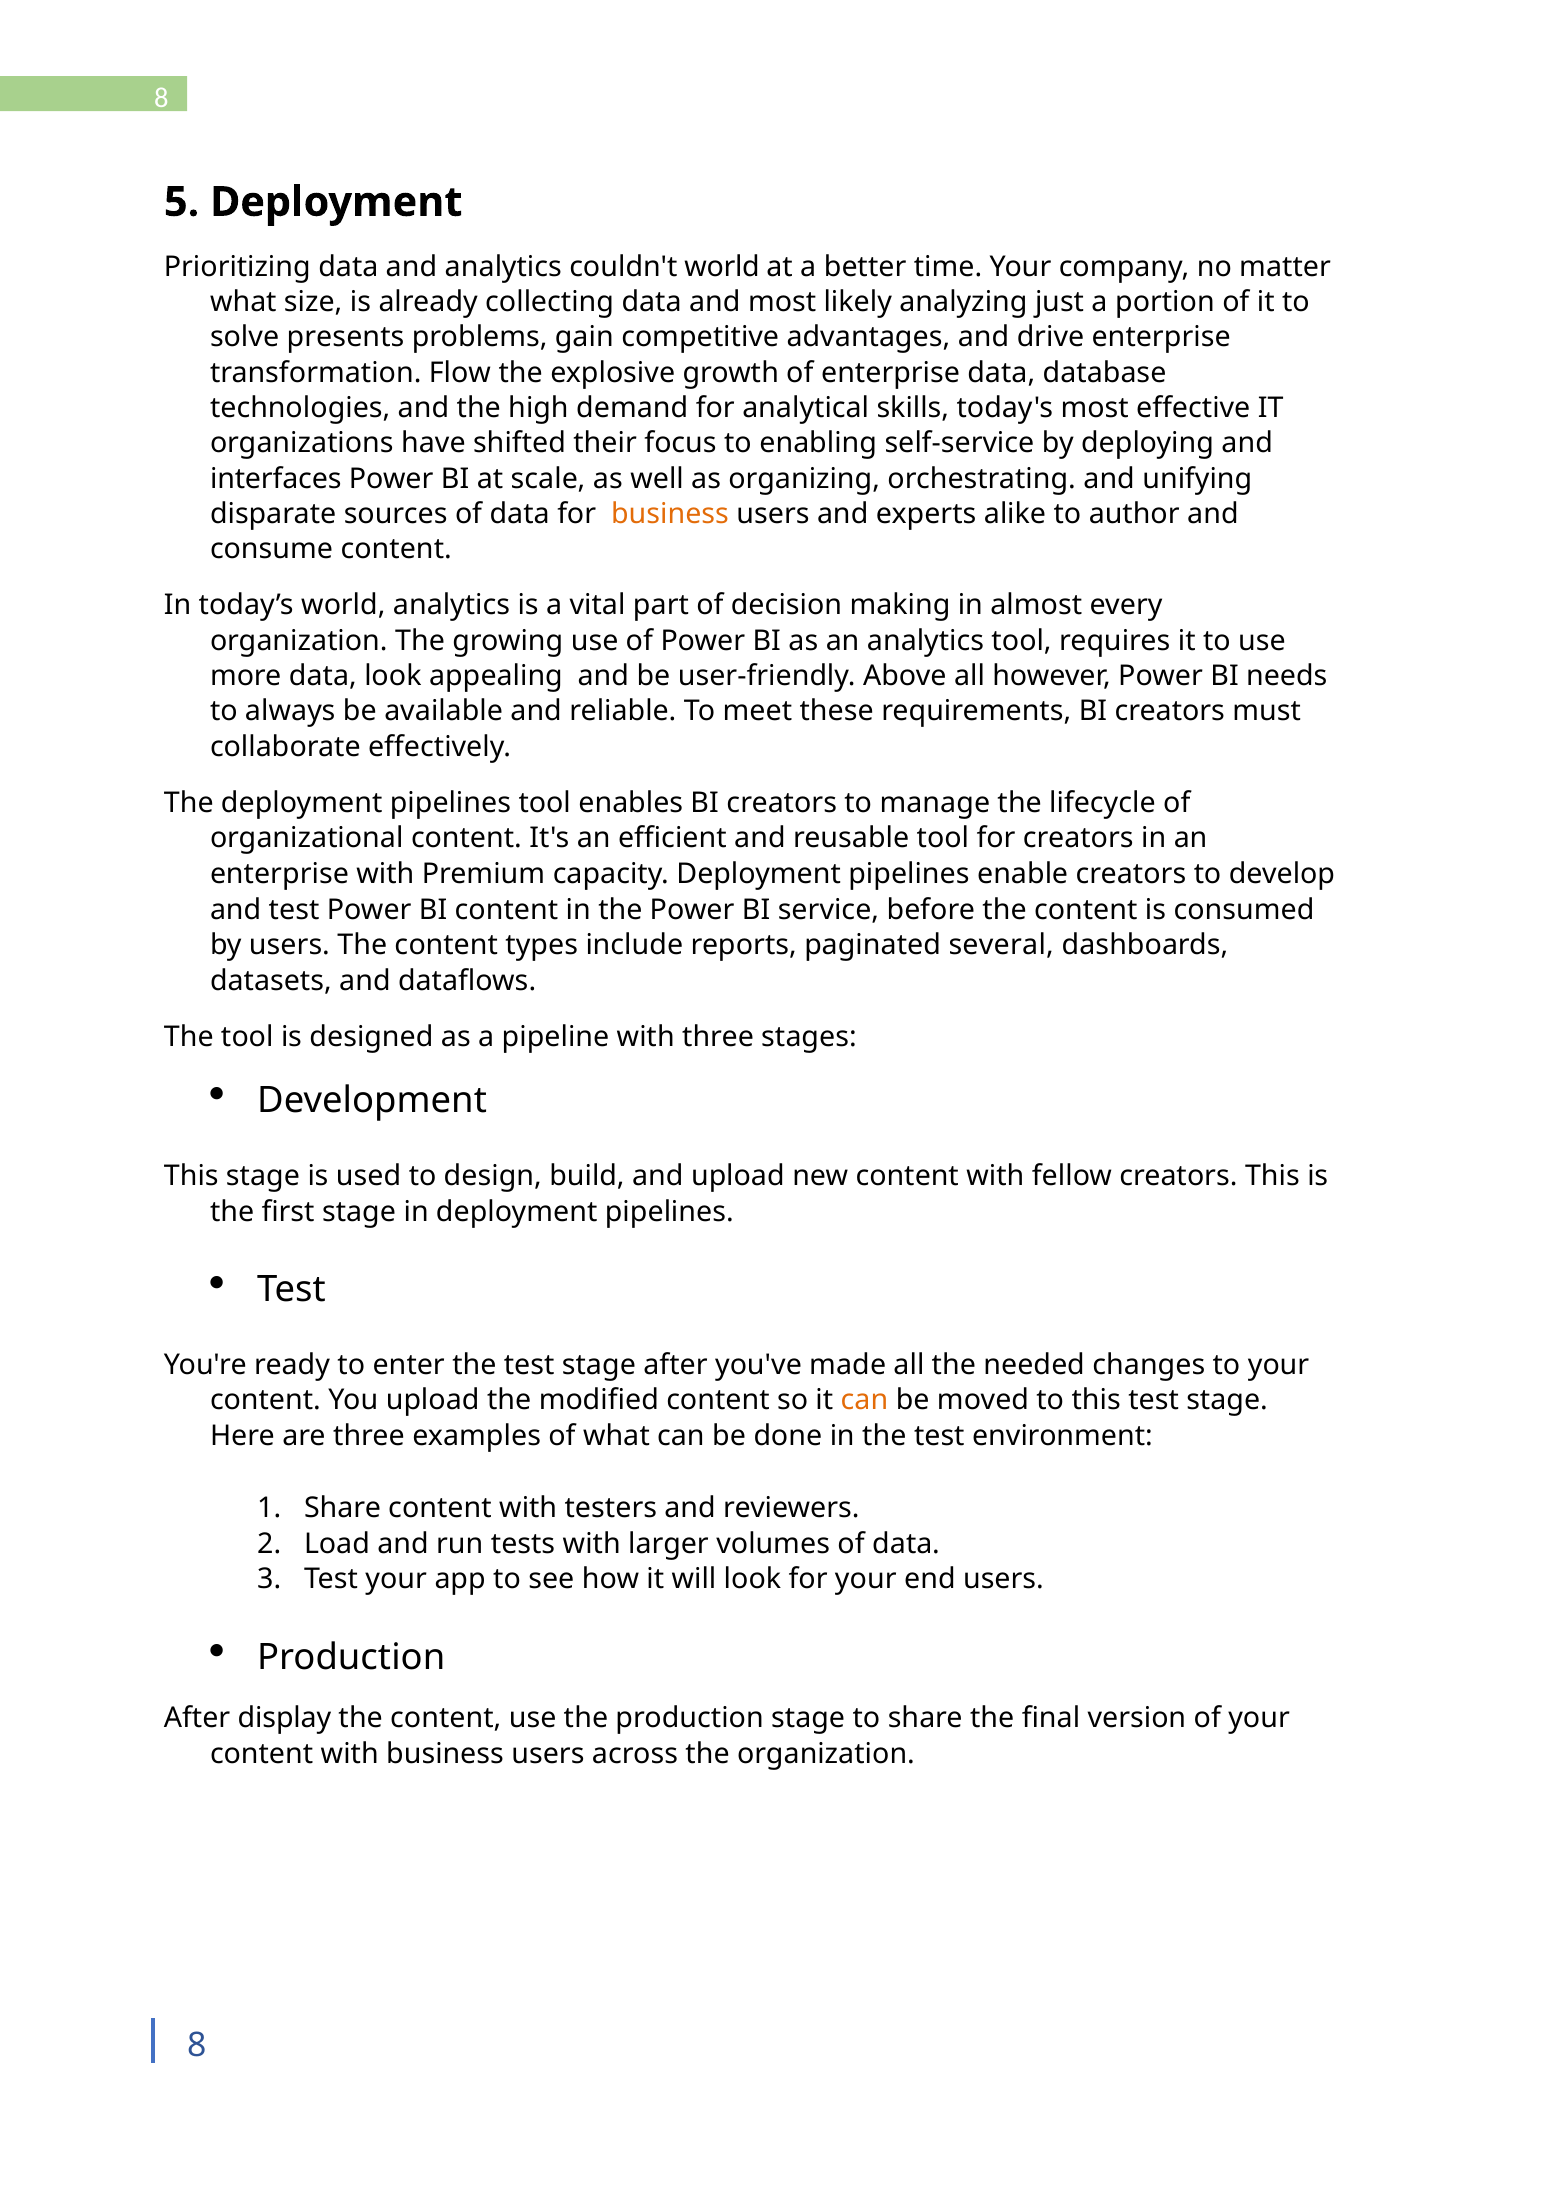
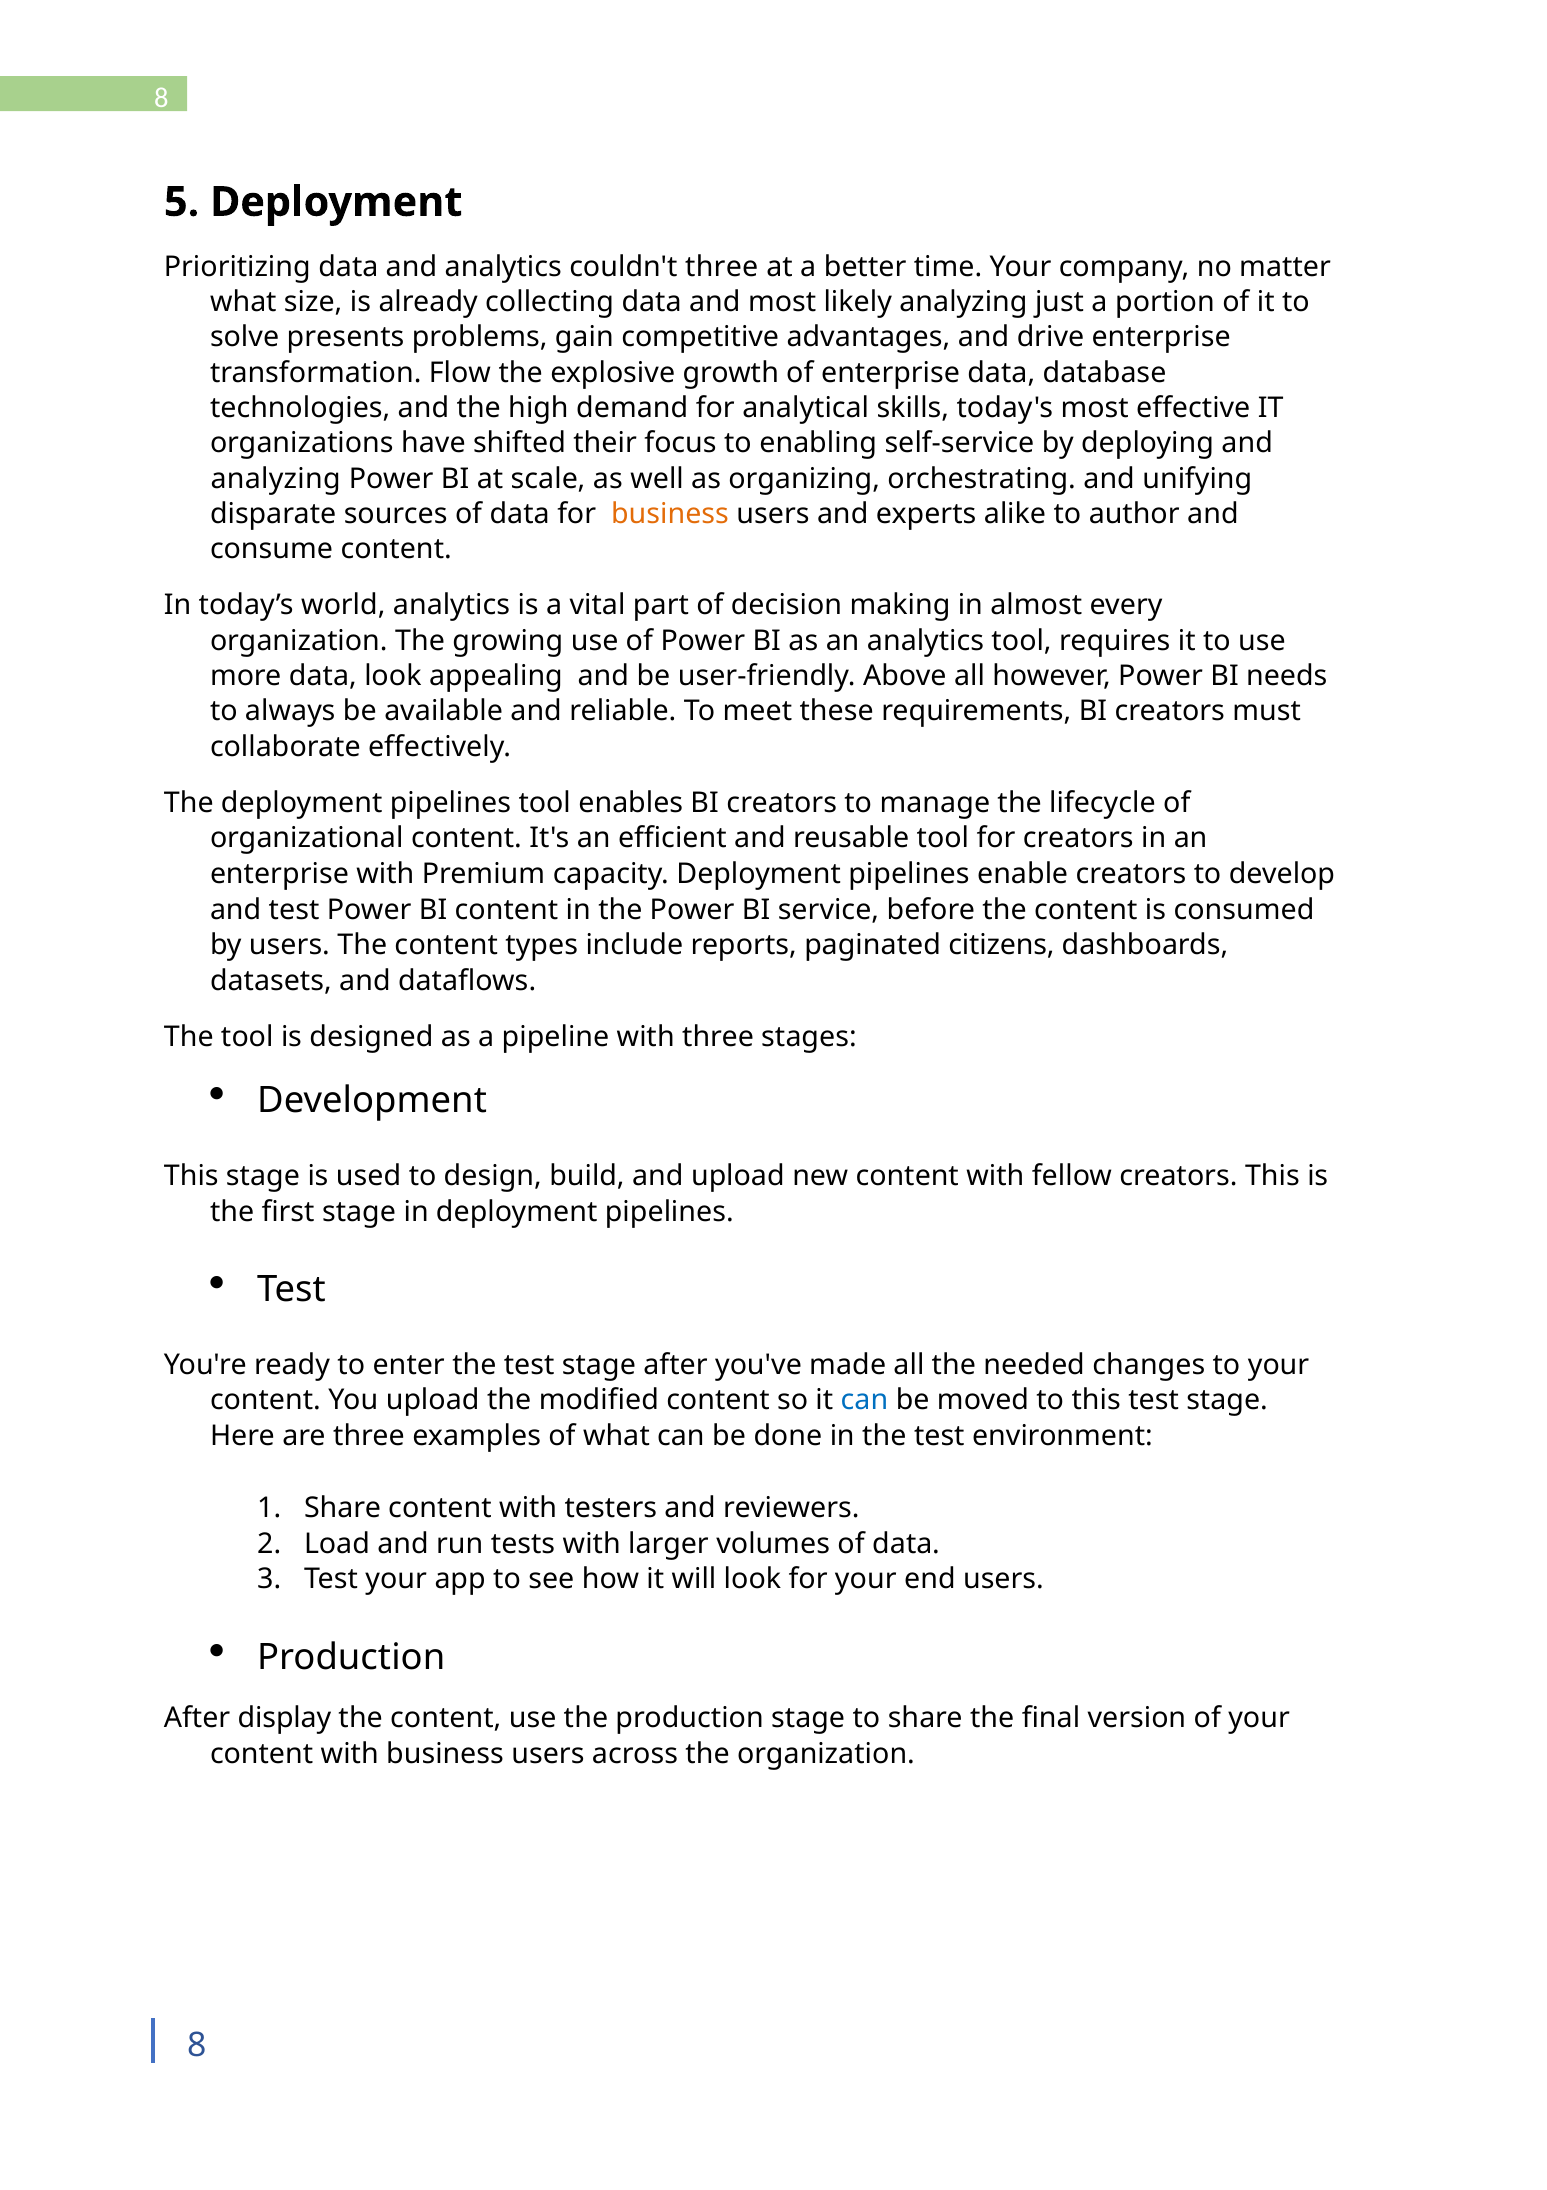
couldn't world: world -> three (722, 267)
interfaces: interfaces -> analyzing (276, 478)
several: several -> citizens (1001, 945)
can colour: orange -> blue (864, 1400)
